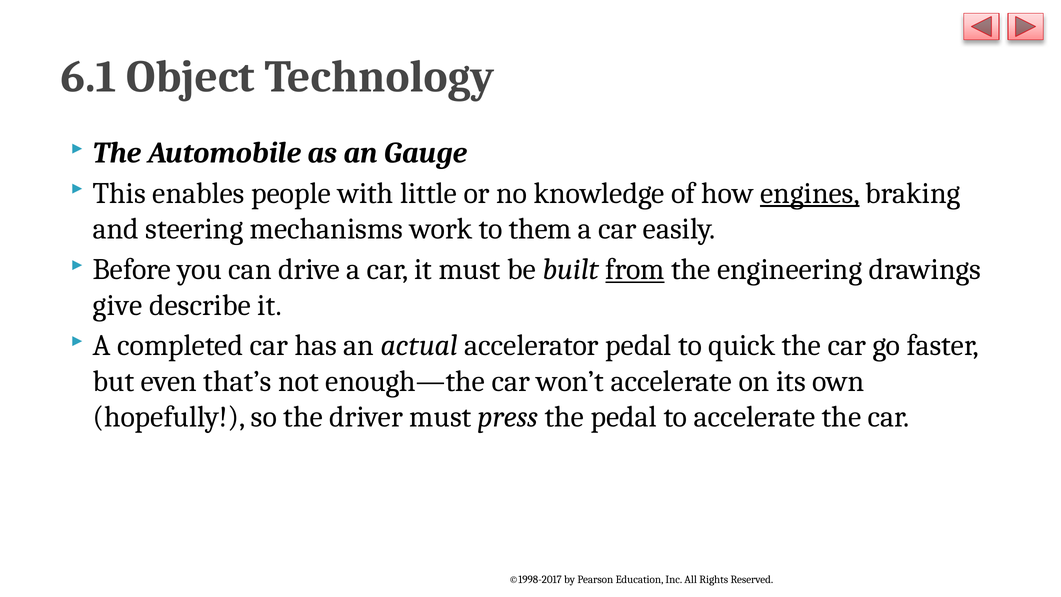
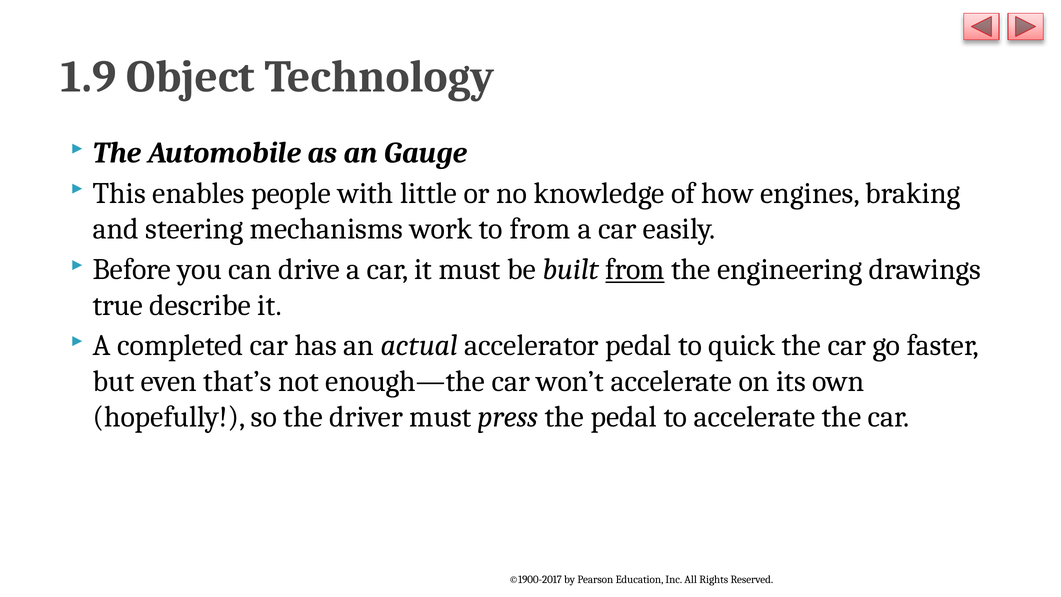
6.1: 6.1 -> 1.9 (89, 77)
engines underline: present -> none (810, 193)
to them: them -> from (540, 229)
give: give -> true (118, 305)
©1998-2017: ©1998-2017 -> ©1900-2017 (535, 580)
